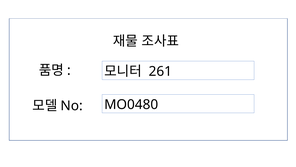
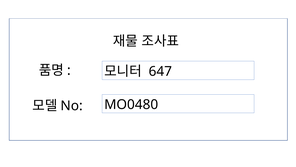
261: 261 -> 647 (160, 71)
